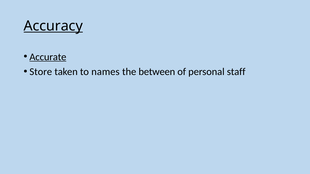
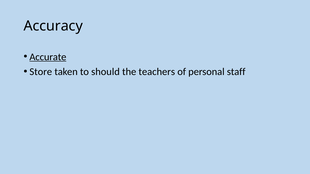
Accuracy underline: present -> none (53, 26)
names: names -> should (105, 72)
between: between -> teachers (157, 72)
